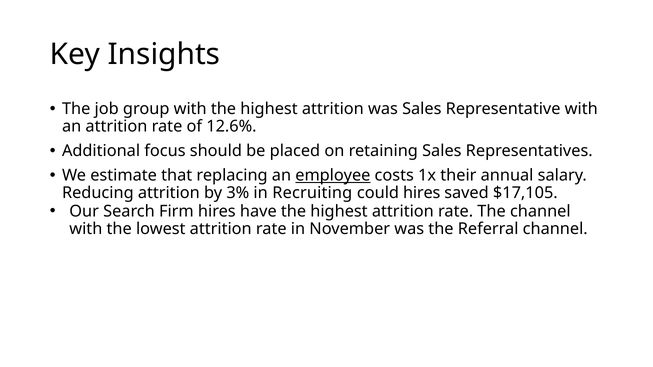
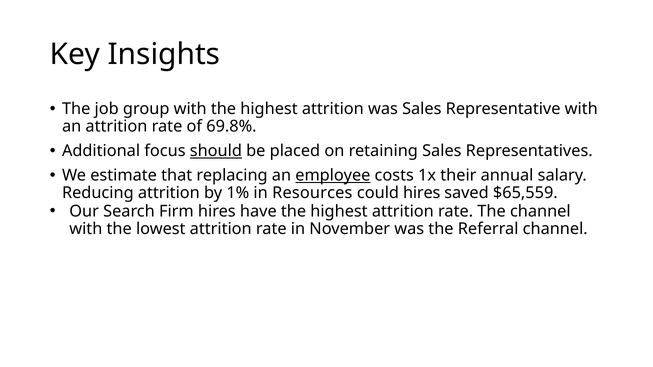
12.6%: 12.6% -> 69.8% (231, 127)
should underline: none -> present (216, 151)
3%: 3% -> 1% (238, 193)
Recruiting: Recruiting -> Resources (312, 193)
$17,105: $17,105 -> $65,559 (525, 193)
